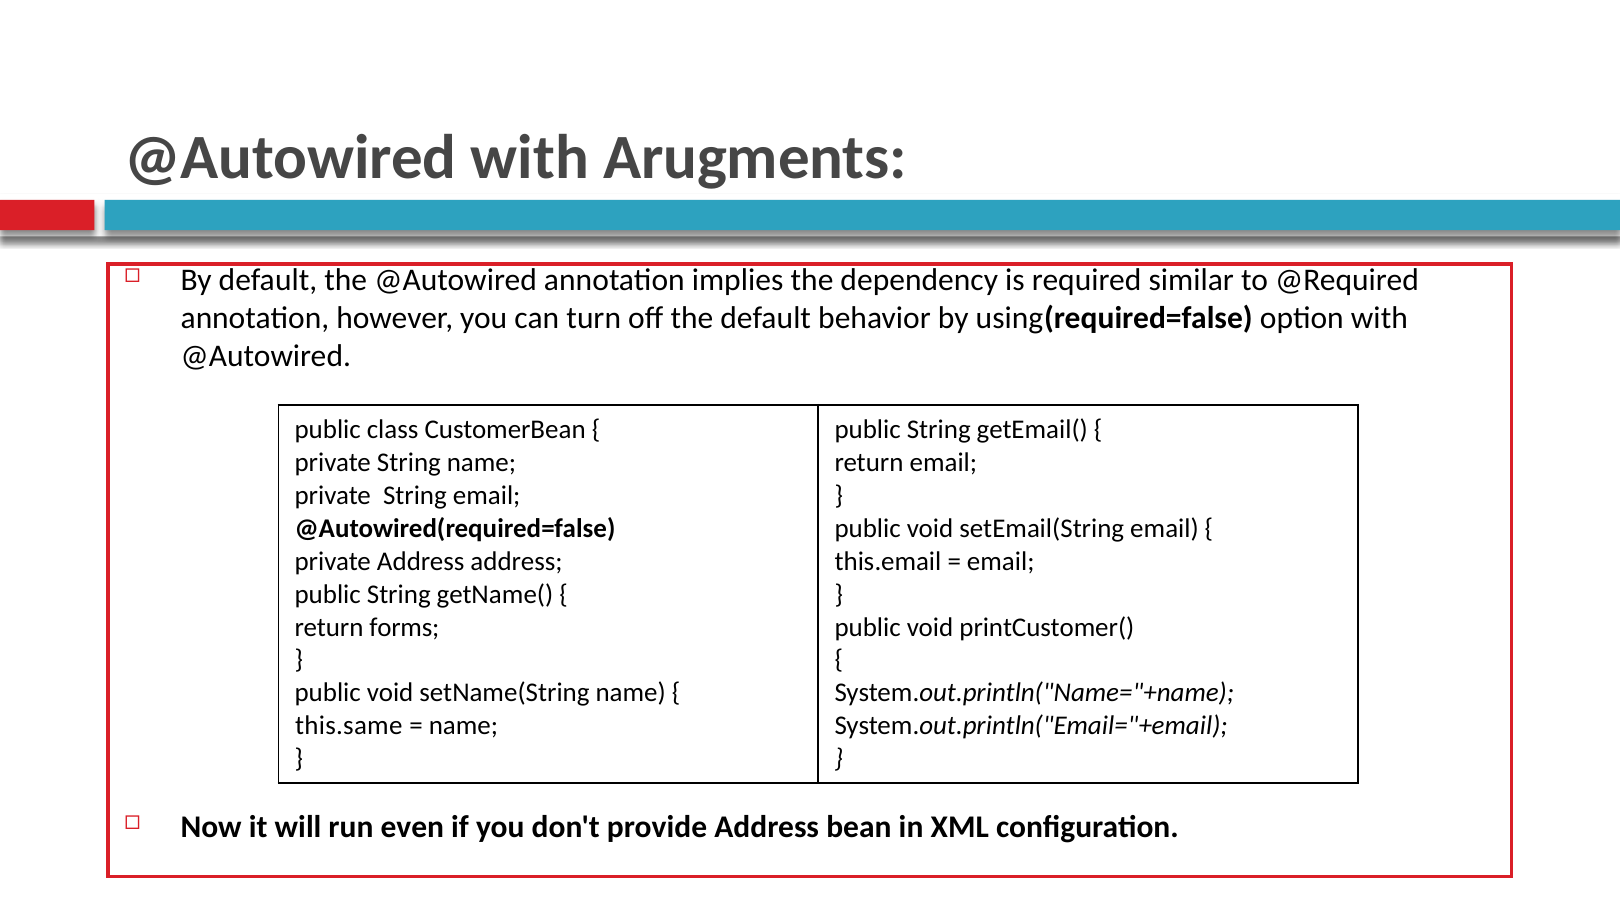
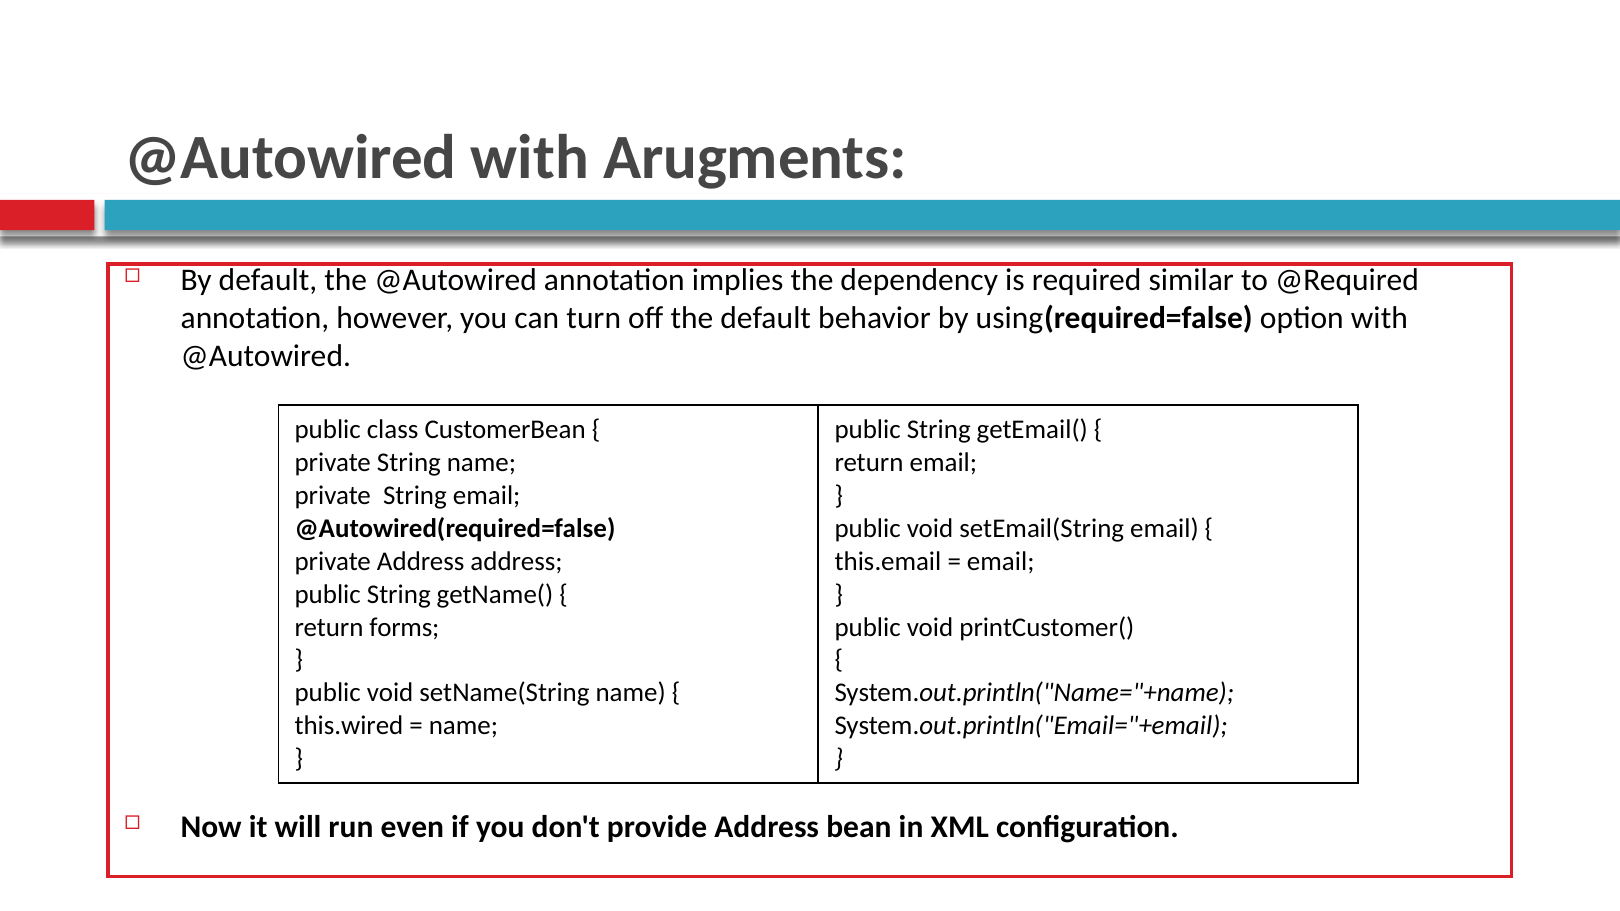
this.same: this.same -> this.wired (349, 726)
